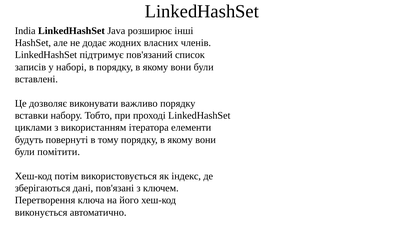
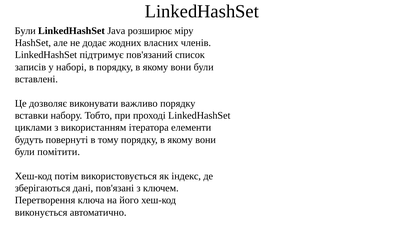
India: India -> Були (25, 31)
інші: інші -> міру (184, 31)
